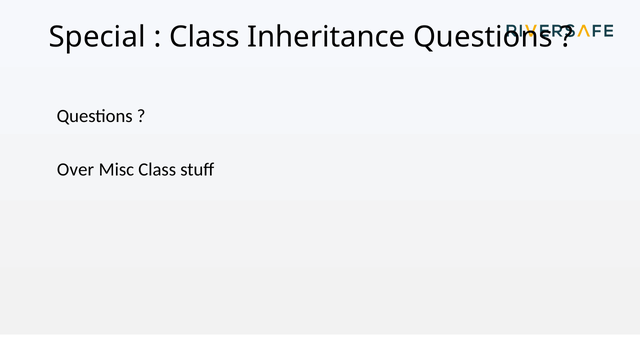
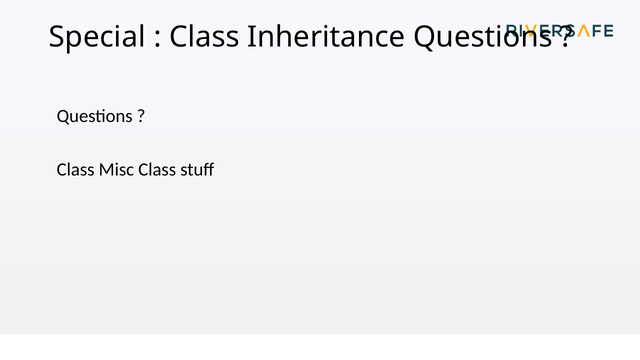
Over: Over -> Class (76, 170)
